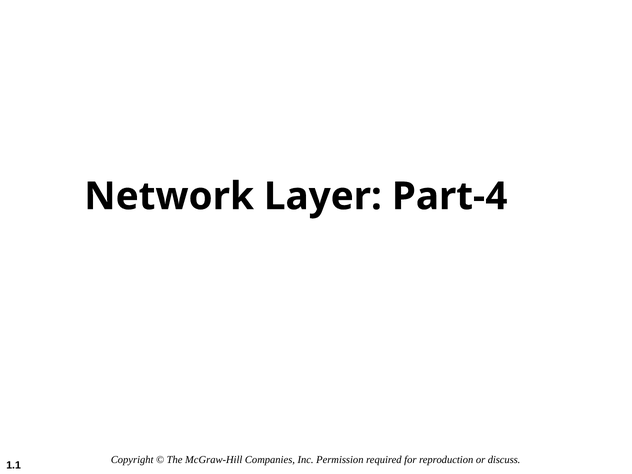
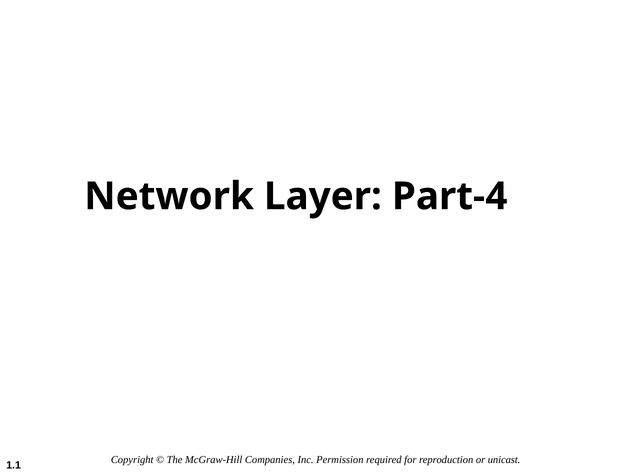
discuss: discuss -> unicast (504, 460)
